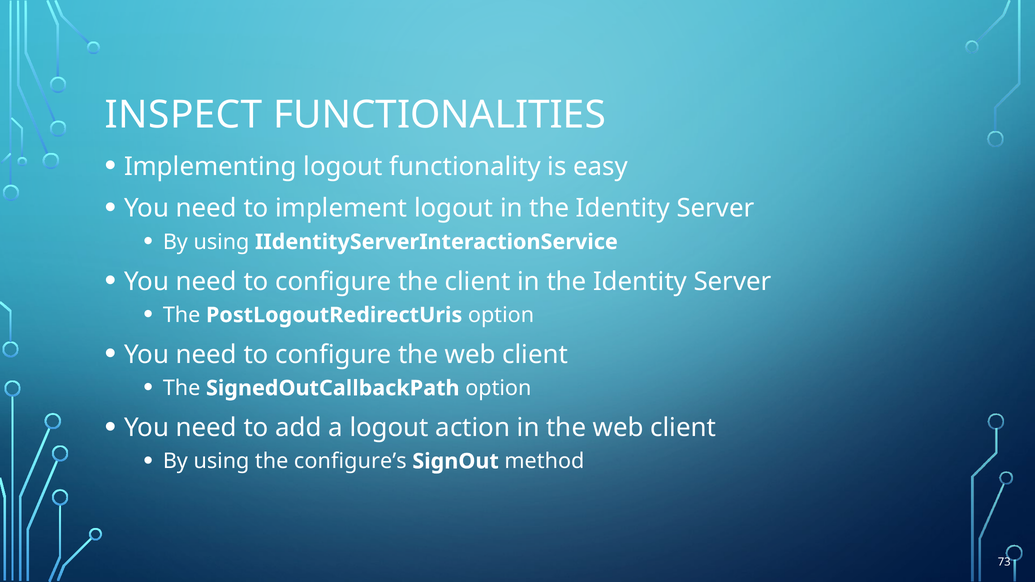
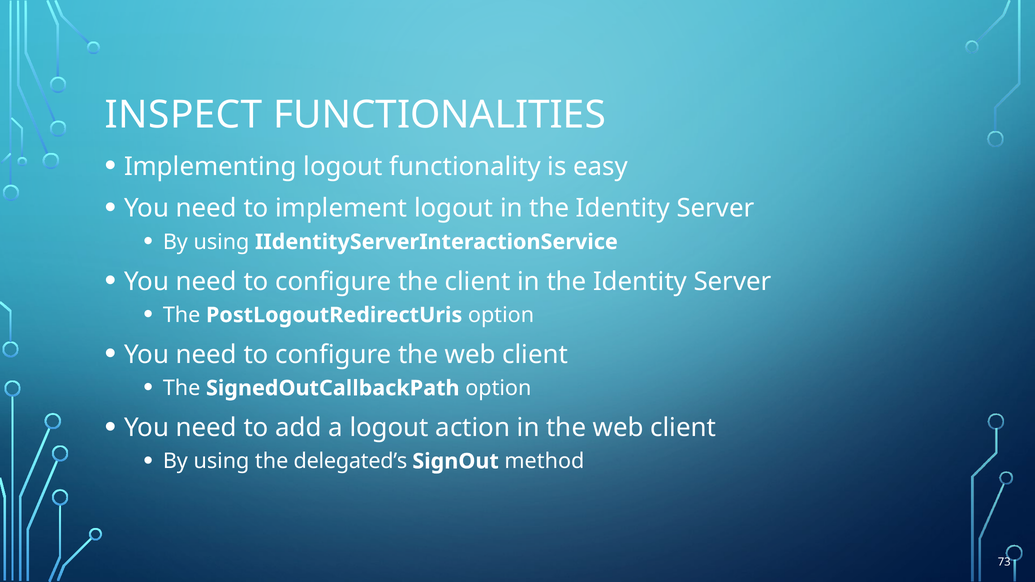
configure’s: configure’s -> delegated’s (350, 461)
